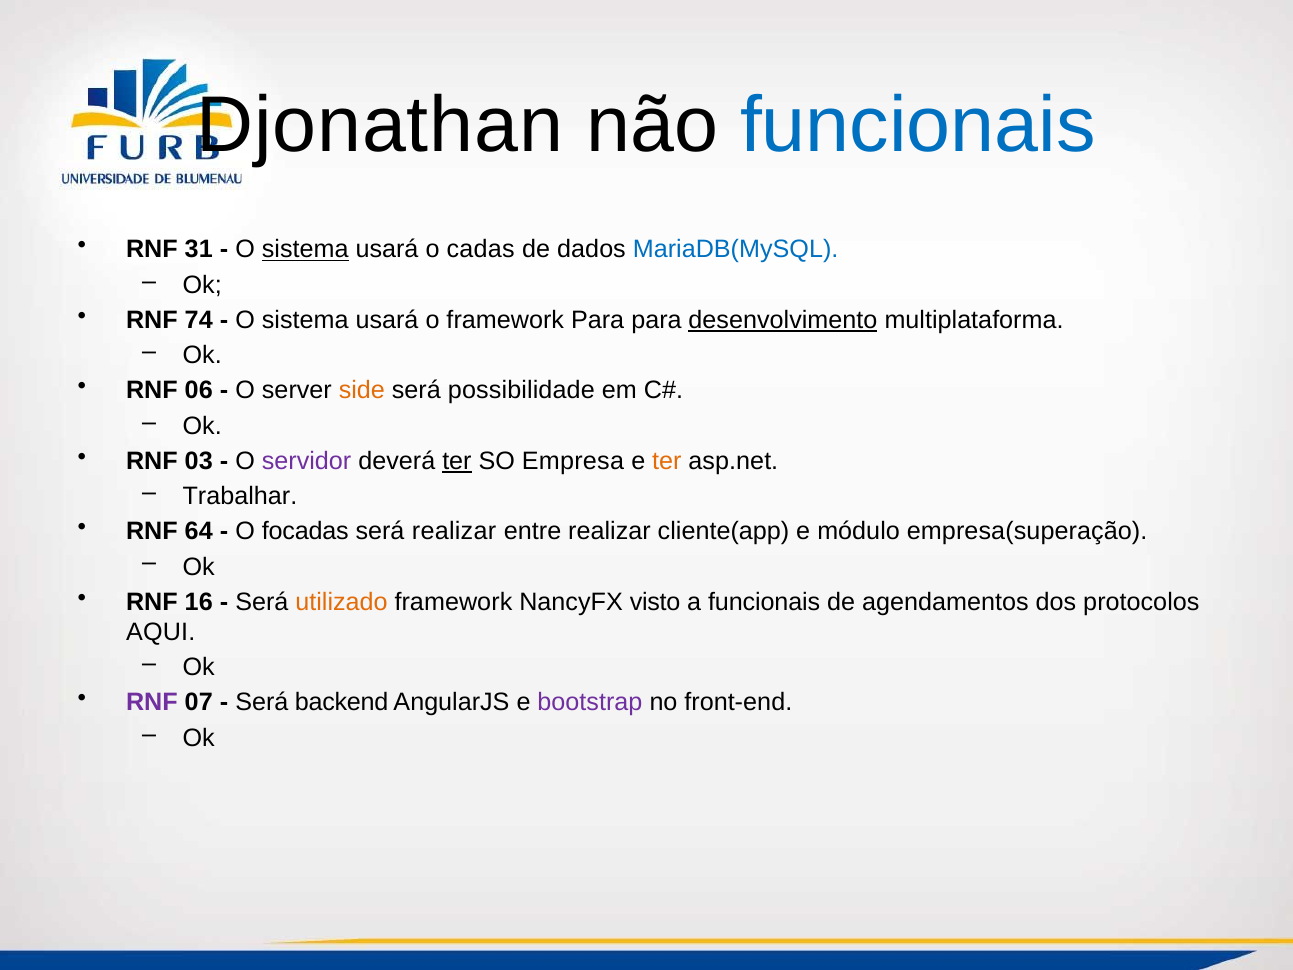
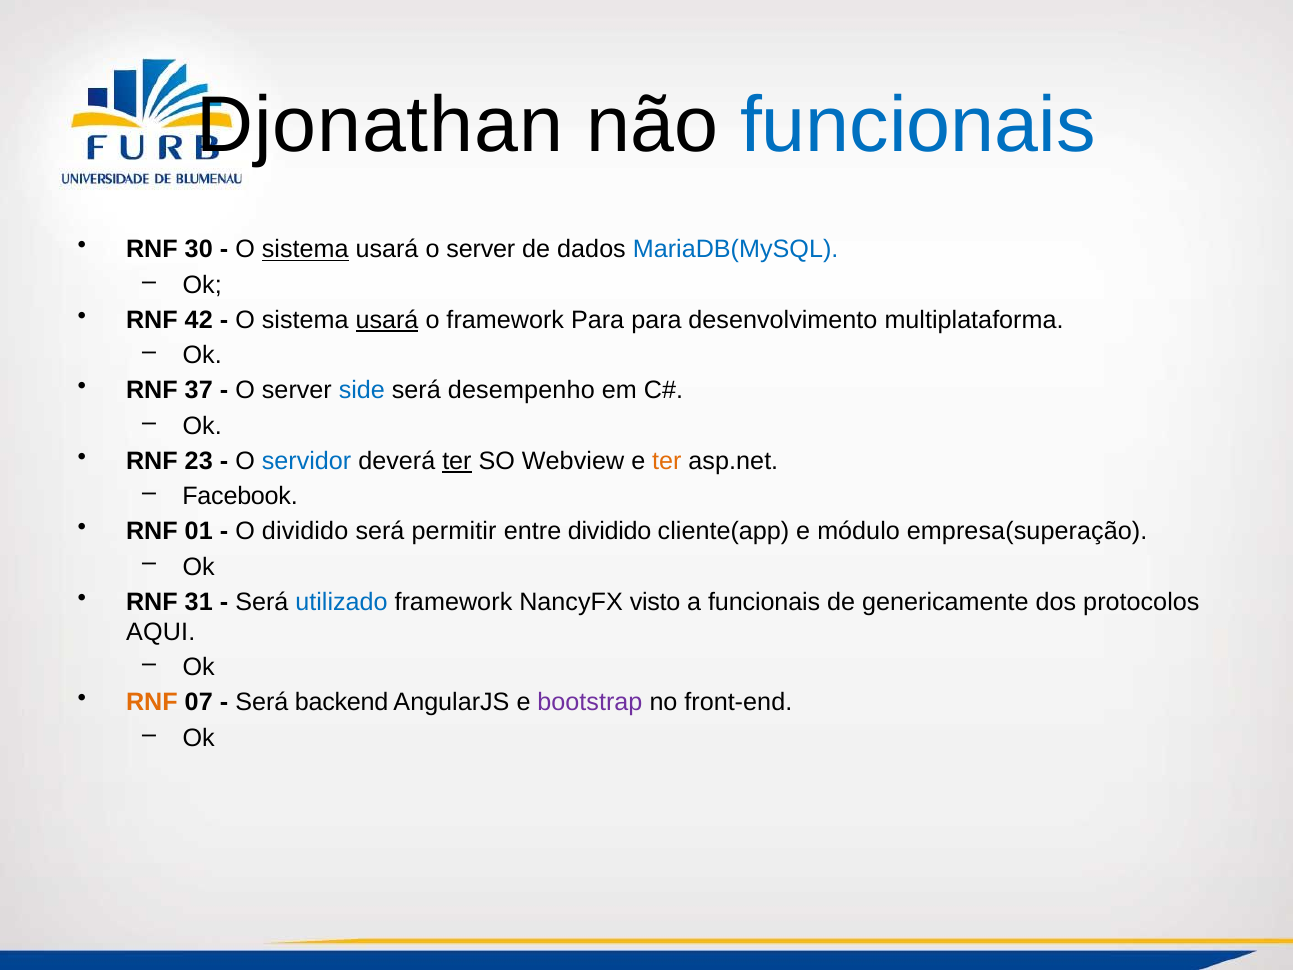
31: 31 -> 30 (199, 250)
usará o cadas: cadas -> server (481, 250)
74: 74 -> 42 (199, 320)
usará underline: none -> present (387, 320)
desenvolvimento underline: present -> none (783, 320)
06: 06 -> 37 (199, 390)
side colour: orange -> blue (362, 390)
possibilidade: possibilidade -> desempenho (521, 390)
03: 03 -> 23 (199, 461)
servidor colour: purple -> blue (307, 461)
Empresa: Empresa -> Webview (573, 461)
Trabalhar: Trabalhar -> Facebook (240, 496)
64: 64 -> 01 (199, 531)
O focadas: focadas -> dividido (305, 531)
será realizar: realizar -> permitir (454, 531)
entre realizar: realizar -> dividido (610, 531)
16: 16 -> 31 (199, 602)
utilizado colour: orange -> blue (342, 602)
agendamentos: agendamentos -> genericamente (945, 602)
RNF colour: purple -> orange (152, 702)
